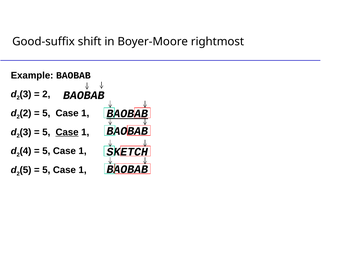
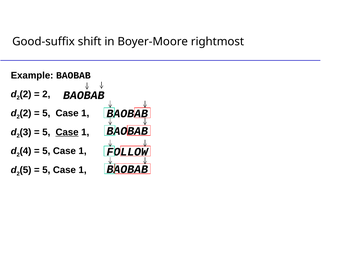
3: 3 -> 2 (26, 94)
BAOBAB underline: present -> none (127, 114)
SKETCH: SKETCH -> FOLLOW (127, 152)
